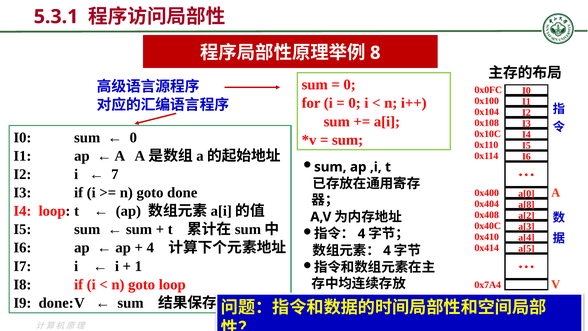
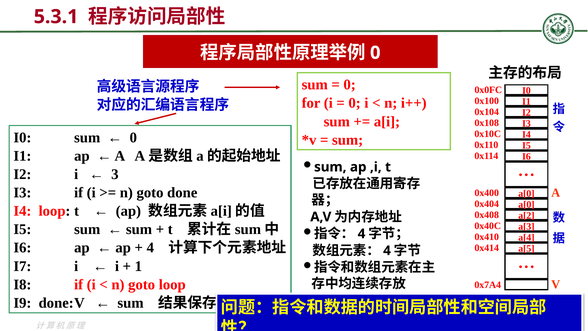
8: 8 -> 0 (375, 53)
7: 7 -> 3 (115, 174)
a[8: a[8 -> a[0 (526, 204)
